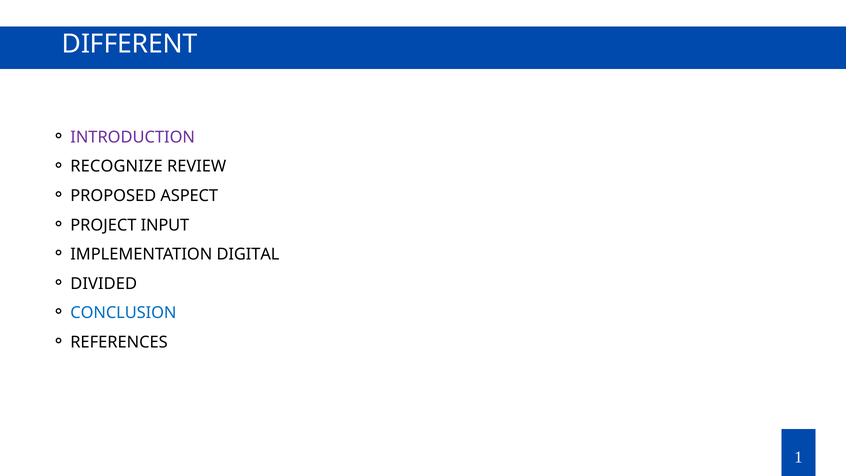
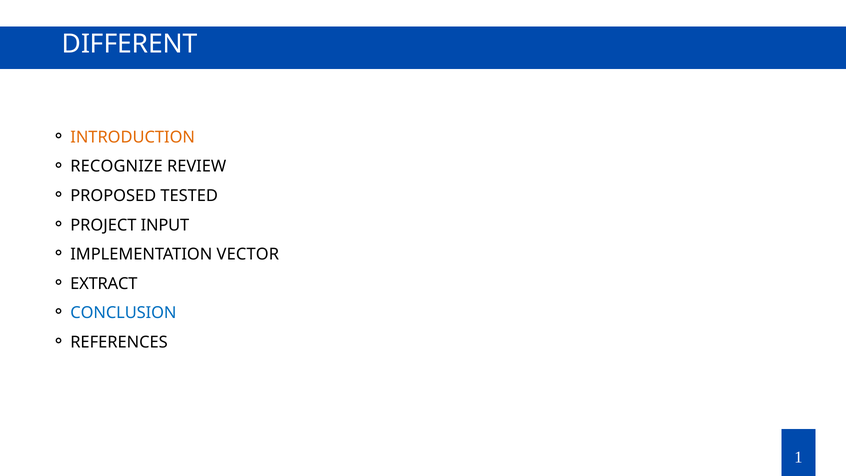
INTRODUCTION colour: purple -> orange (133, 137)
ASPECT: ASPECT -> TESTED (189, 196)
DIGITAL: DIGITAL -> VECTOR (248, 254)
DIVIDED: DIVIDED -> EXTRACT (104, 284)
